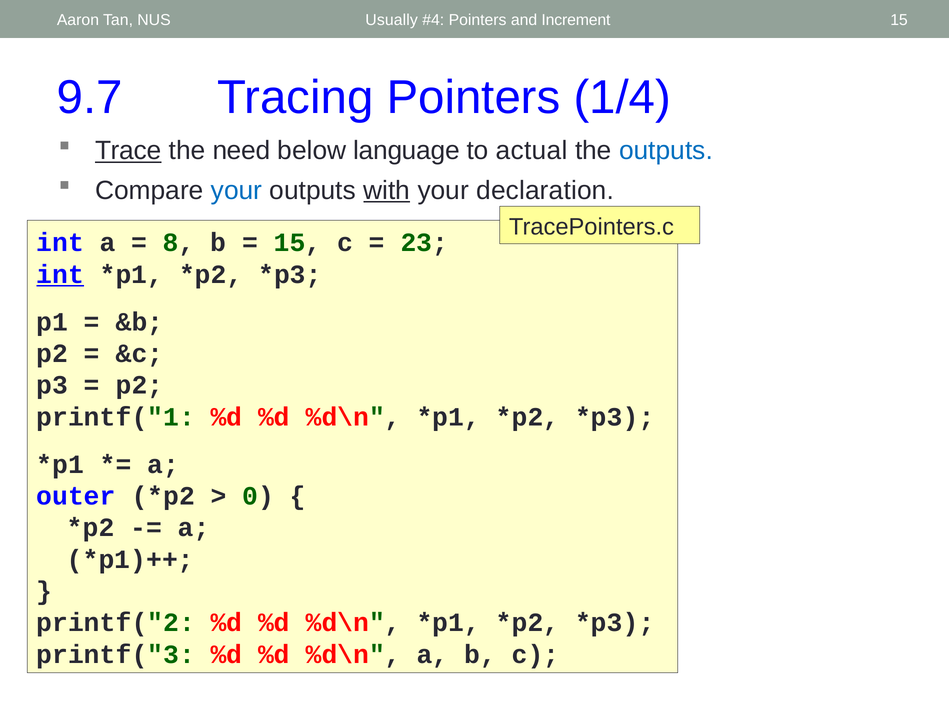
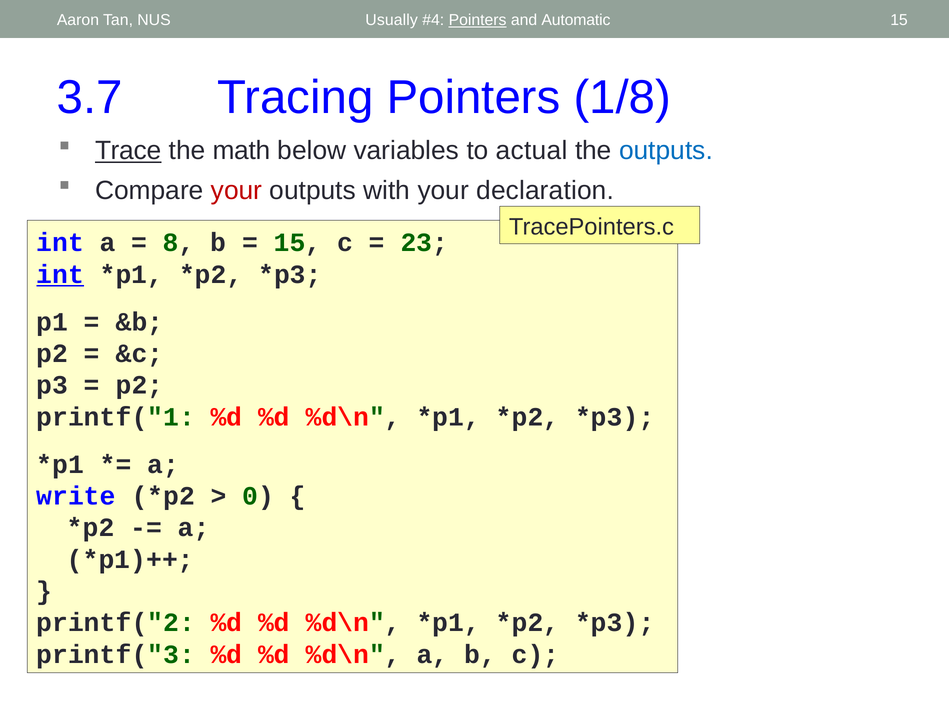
Pointers underline: none -> present (478, 20)
Increment: Increment -> Automatic (576, 20)
9.7: 9.7 -> 3.7 (90, 97)
1/4: 1/4 -> 1/8 (622, 97)
need: need -> math (241, 151)
language: language -> variables (406, 151)
your colour: blue -> red (236, 190)
with underline: present -> none (387, 190)
outer: outer -> write (76, 496)
